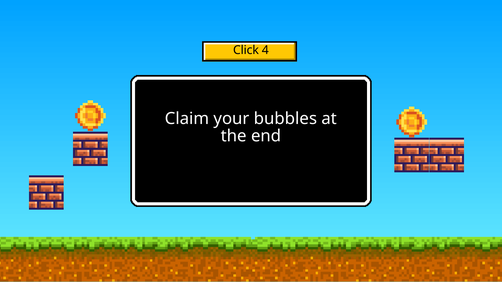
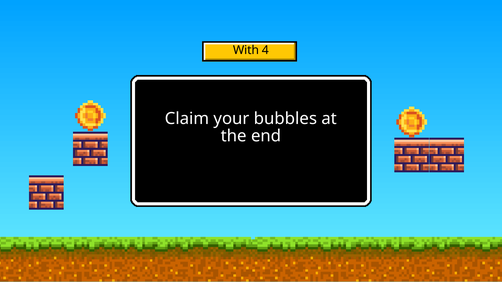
Click: Click -> With (246, 50)
